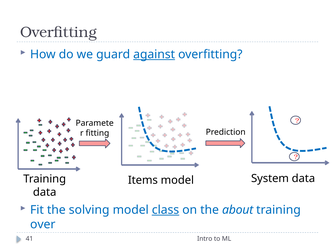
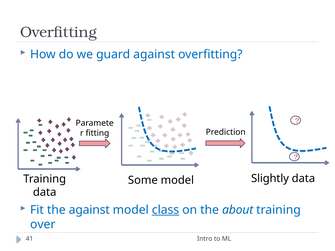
against underline: present -> none (154, 54)
System: System -> Slightly (270, 179)
Items: Items -> Some (143, 180)
the solving: solving -> against (89, 210)
